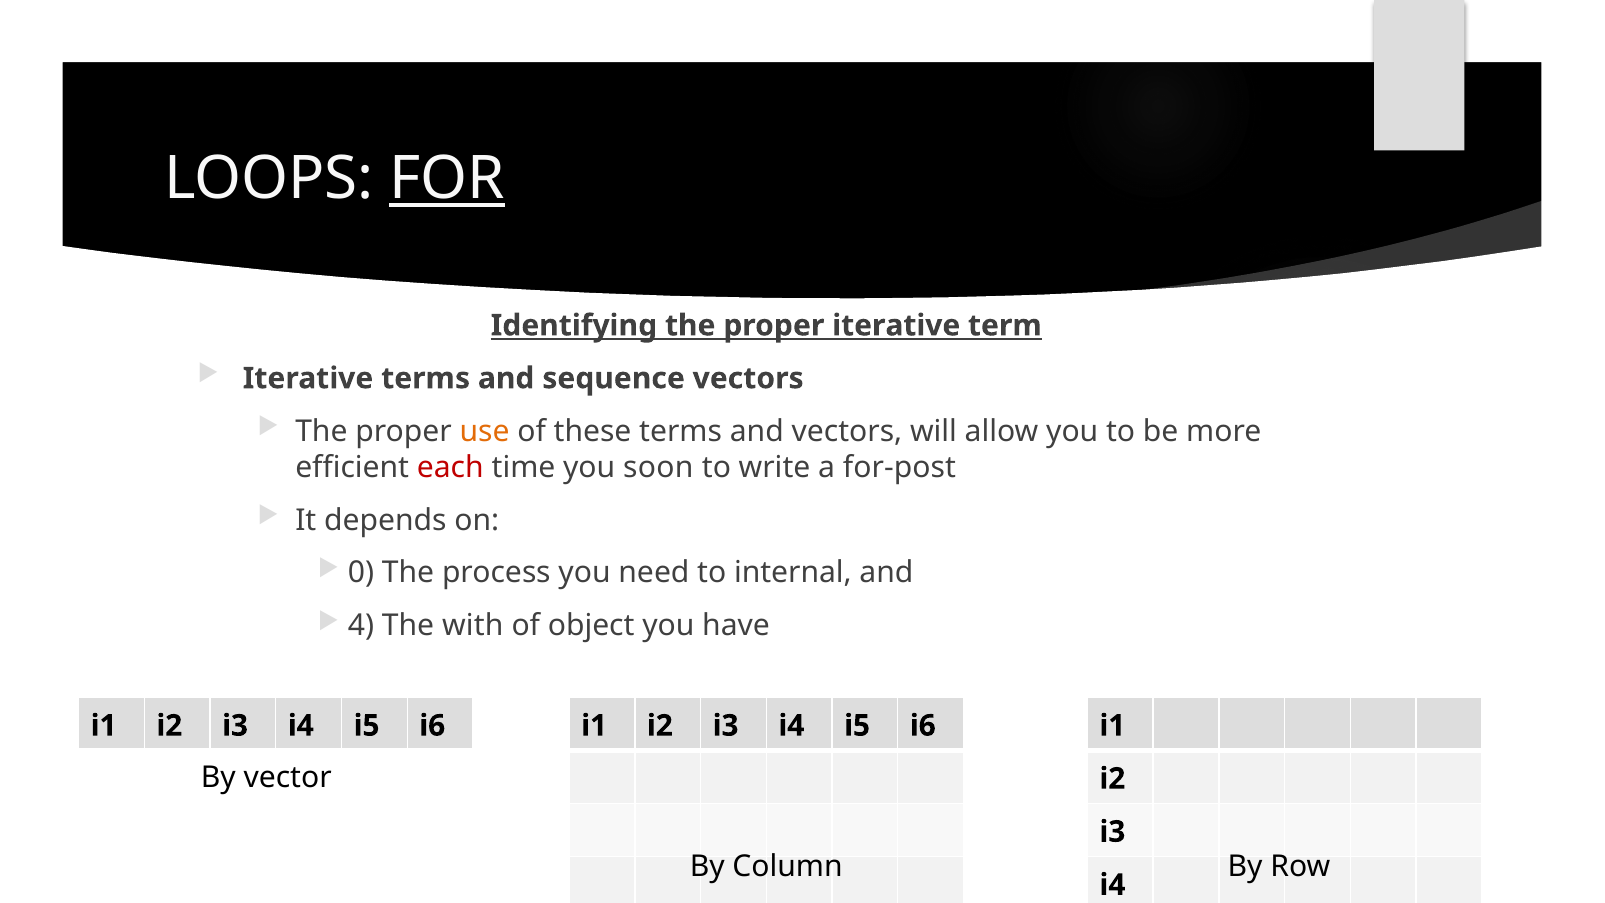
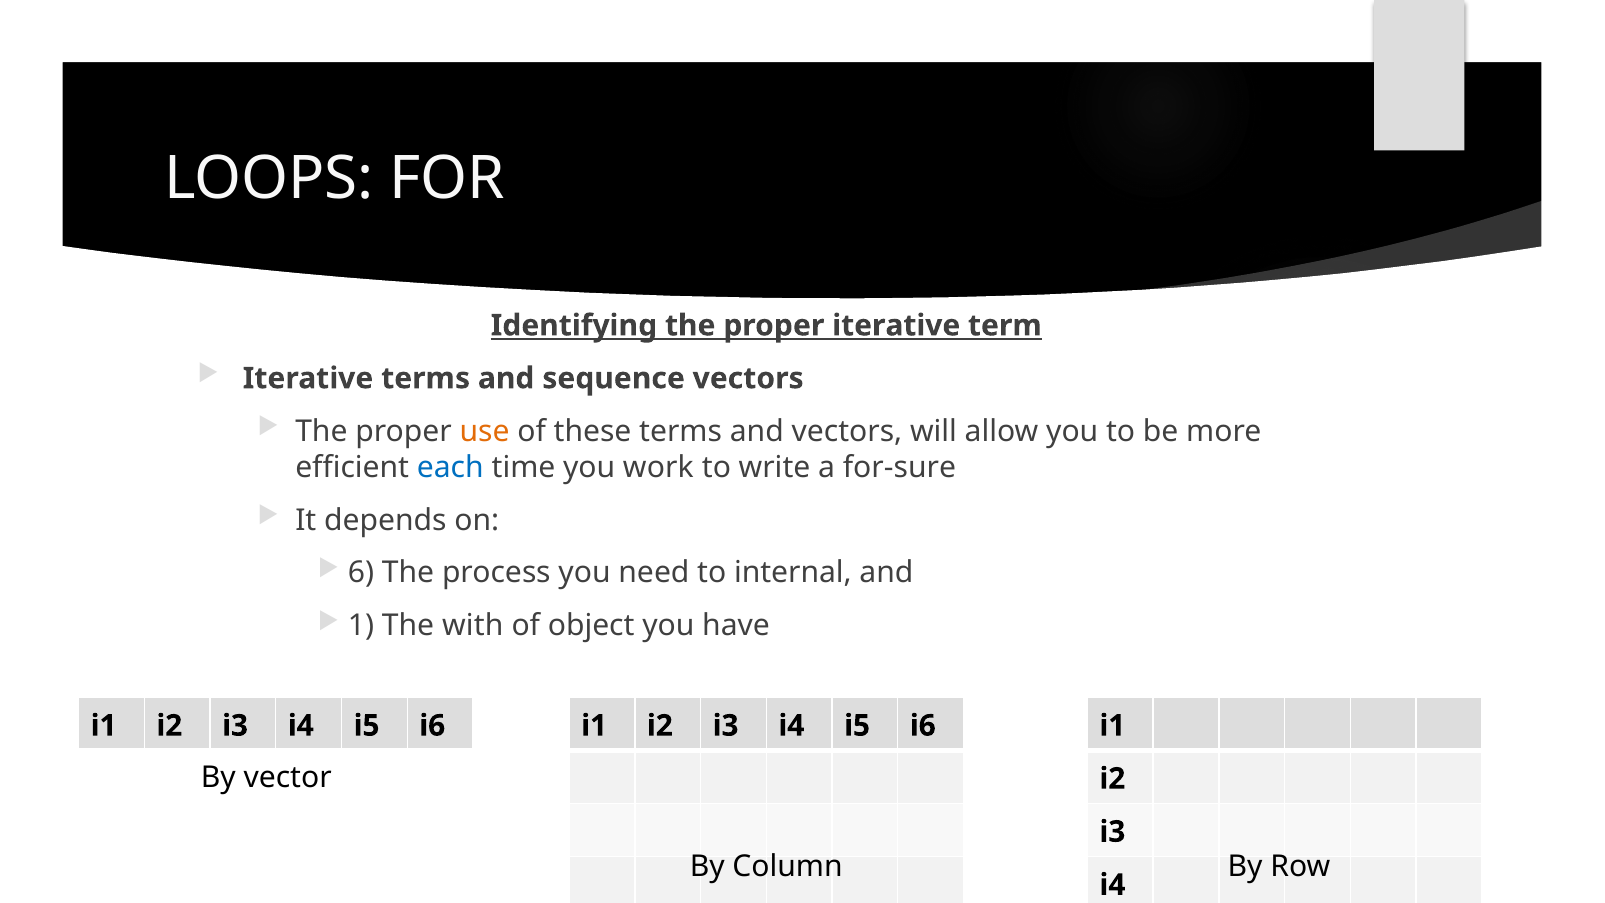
FOR underline: present -> none (447, 179)
each colour: red -> blue (450, 467)
soon: soon -> work (658, 467)
for-post: for-post -> for-sure (899, 467)
0: 0 -> 6 (361, 573)
4: 4 -> 1 (361, 626)
